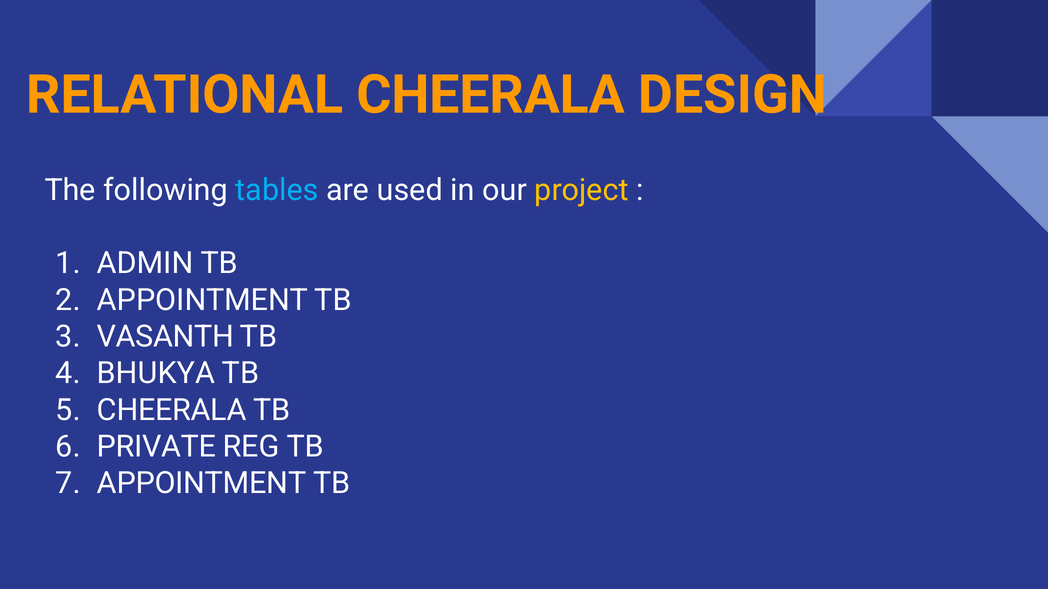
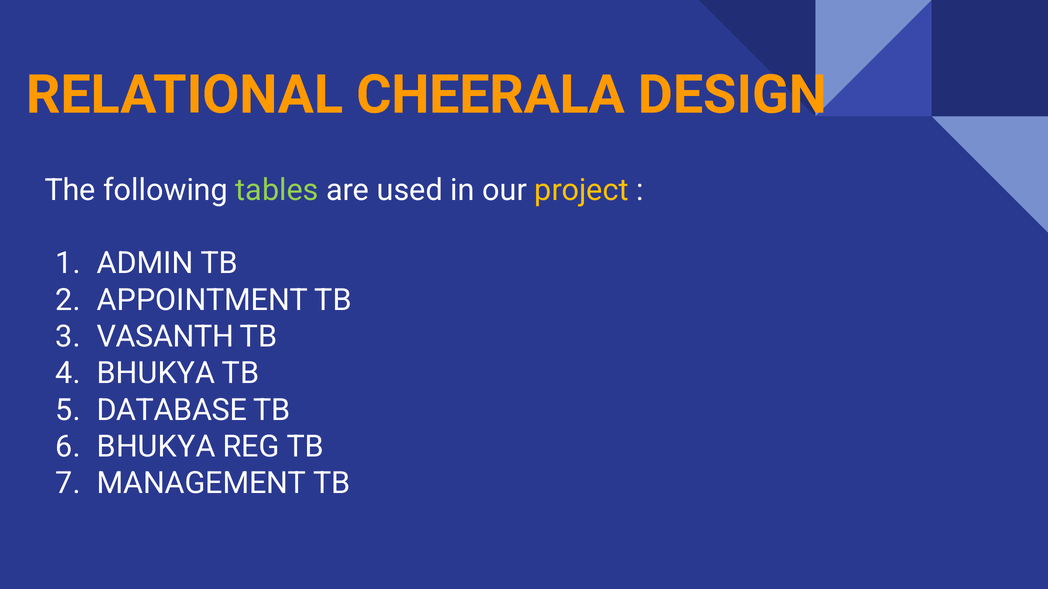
tables colour: light blue -> light green (277, 190)
CHEERALA: CHEERALA -> DATABASE (172, 410)
PRIVATE: PRIVATE -> BHUKYA (156, 447)
APPOINTMENT: APPOINTMENT -> MANAGEMENT (202, 484)
